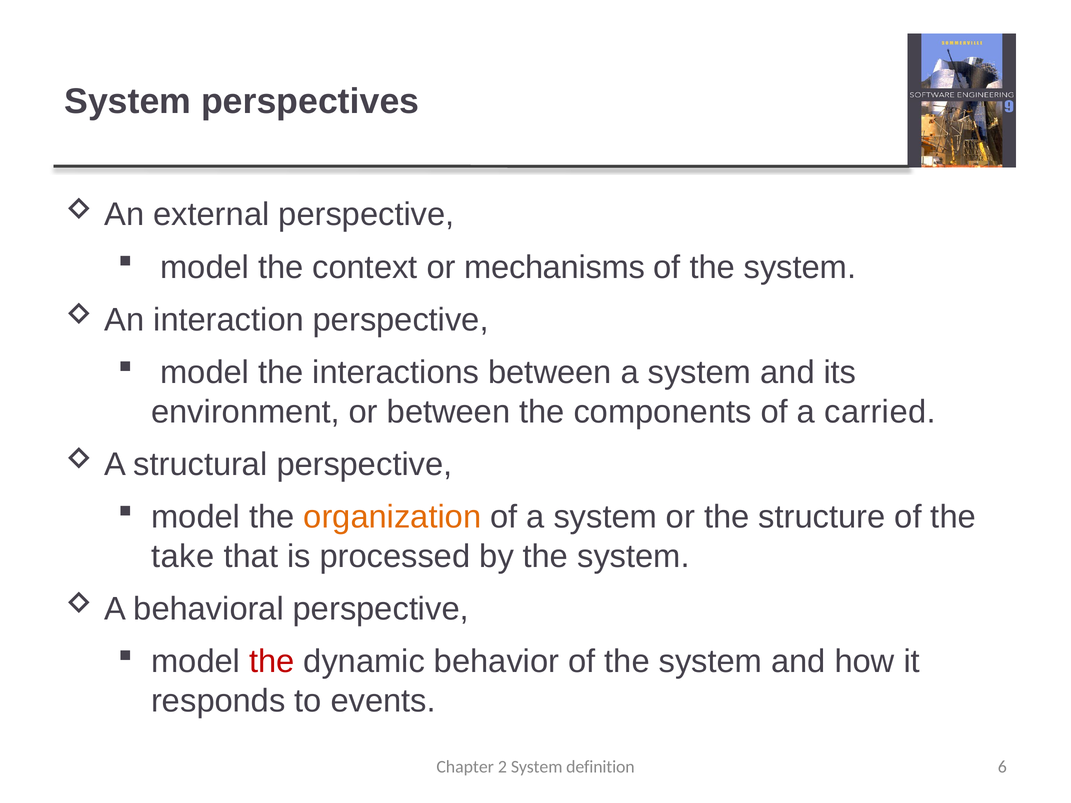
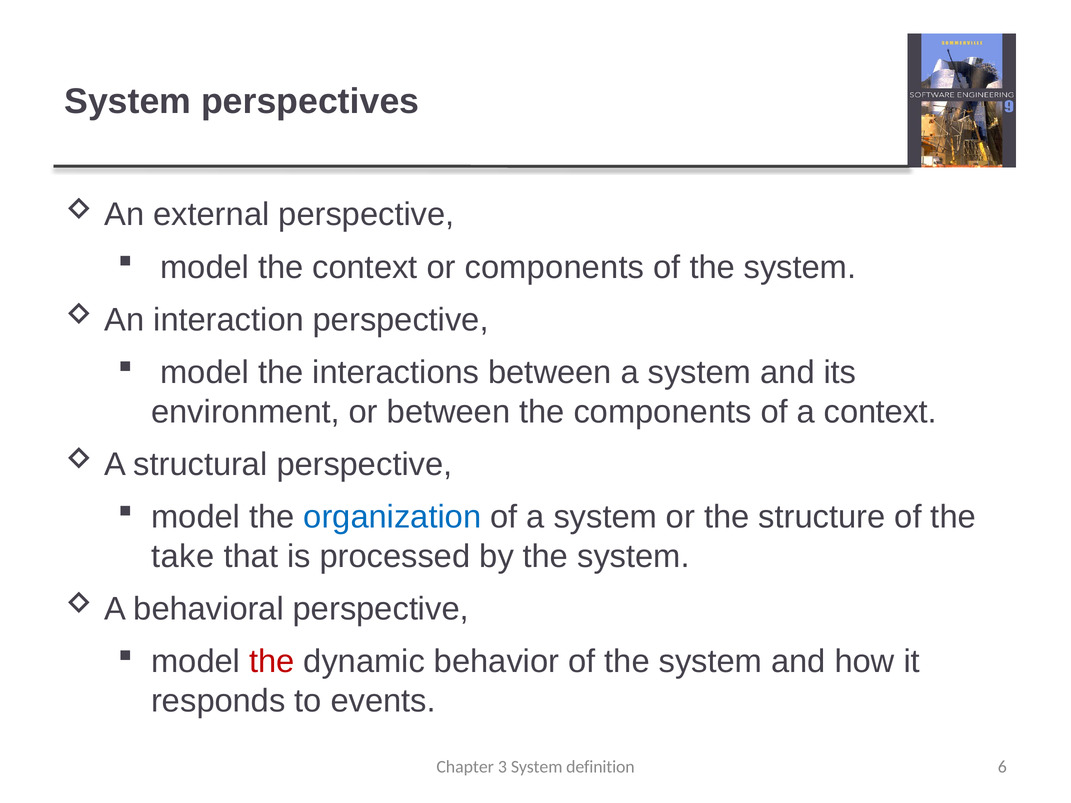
or mechanisms: mechanisms -> components (554, 267)
a carried: carried -> context (880, 412)
organization colour: orange -> blue (392, 517)
2: 2 -> 3 (502, 767)
